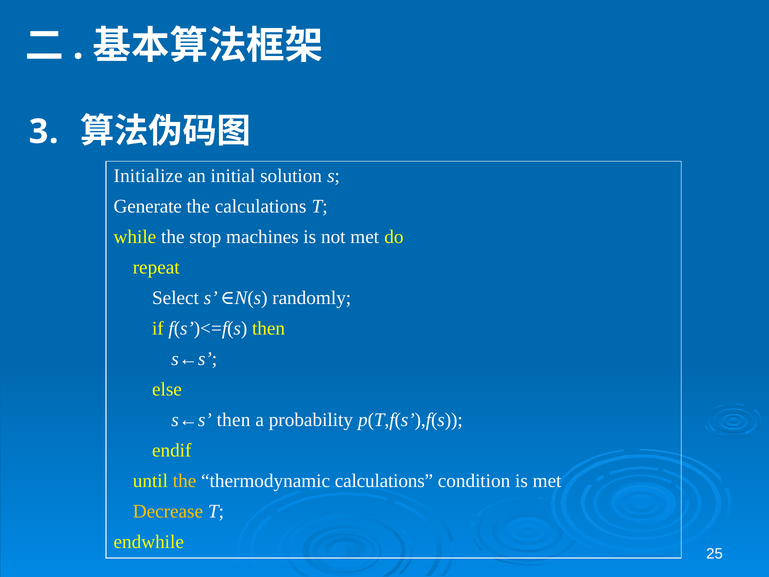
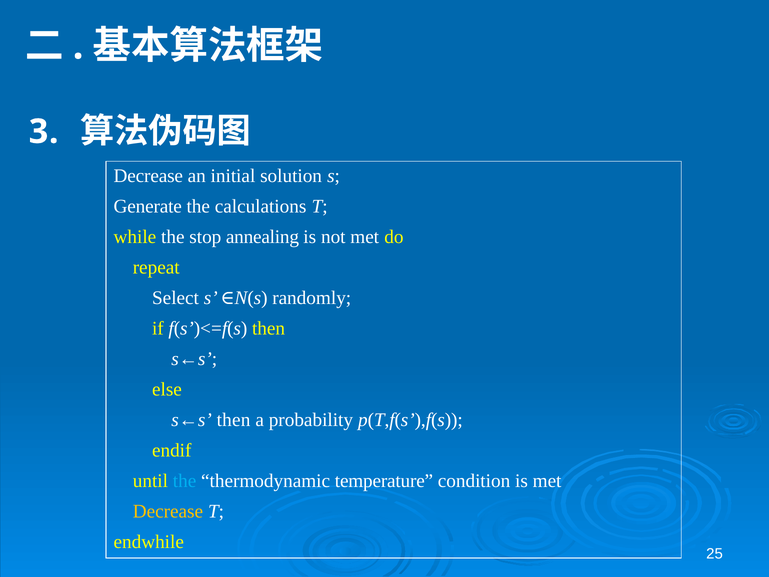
Initialize: Initialize -> Decrease (148, 176)
machines: machines -> annealing (262, 237)
the colour: yellow -> light blue (185, 481)
thermodynamic calculations: calculations -> temperature (384, 481)
